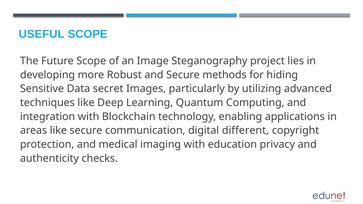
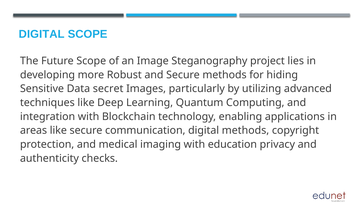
USEFUL: USEFUL -> DIGITAL (42, 34)
digital different: different -> methods (246, 131)
